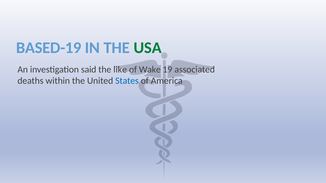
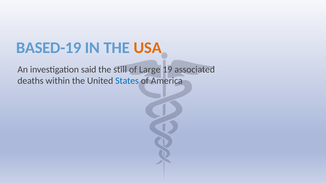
USA colour: green -> orange (148, 48)
like: like -> still (120, 70)
Wake: Wake -> Large (150, 70)
